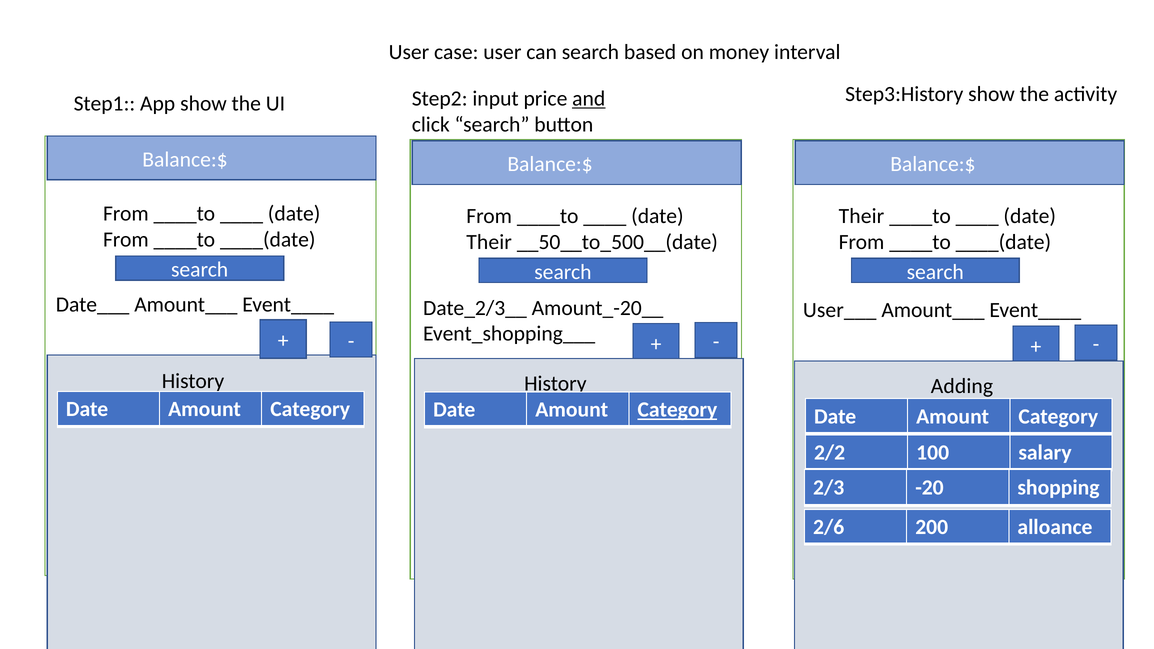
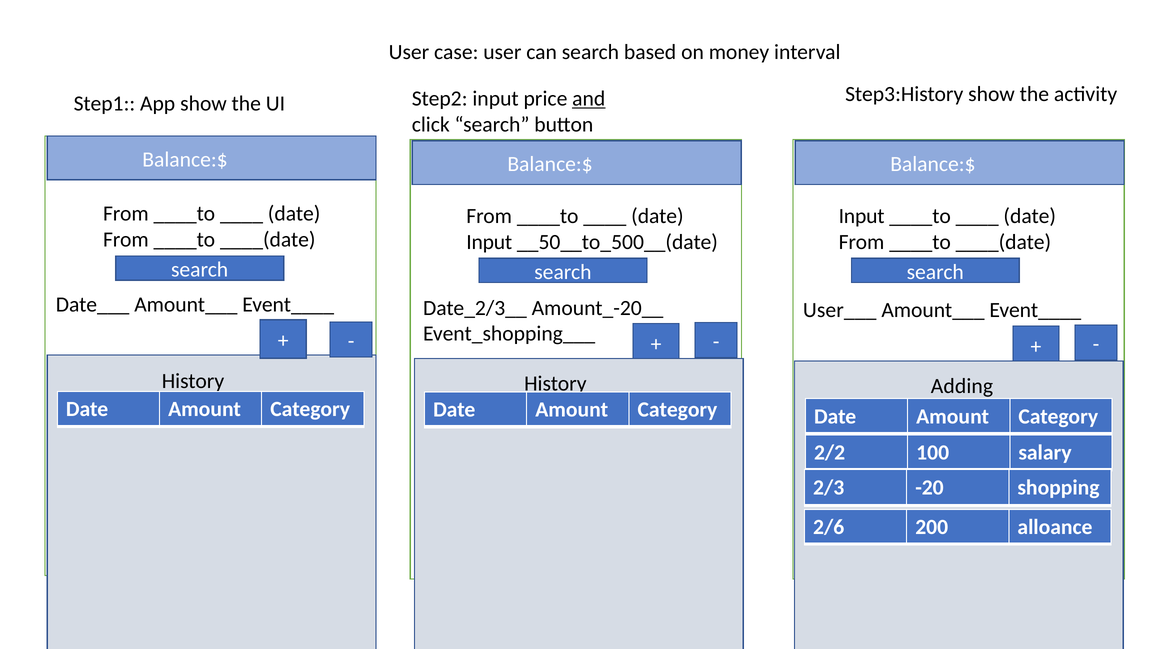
Their: Their -> Input (862, 216)
Their: Their -> Input (489, 242)
Category underline: present -> none (677, 410)
